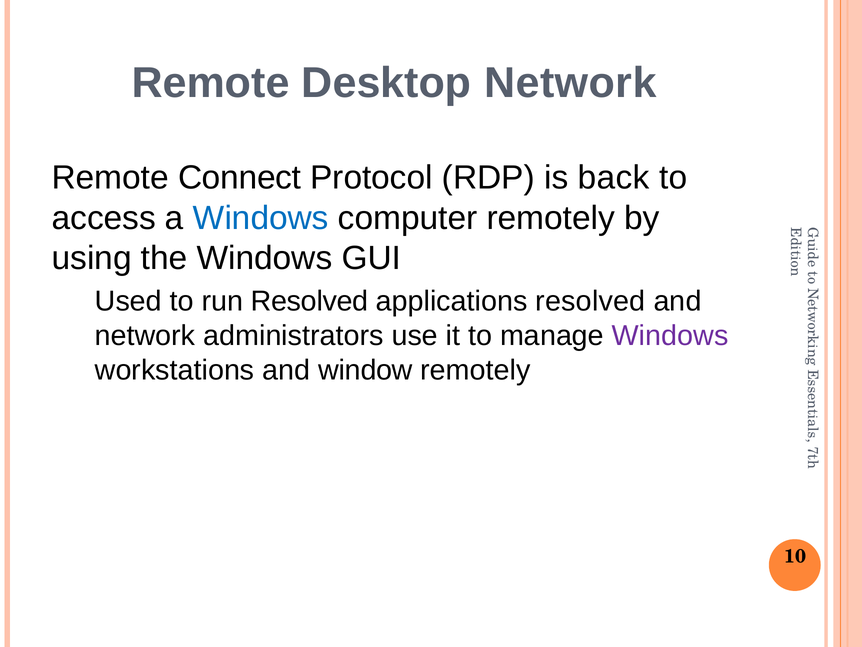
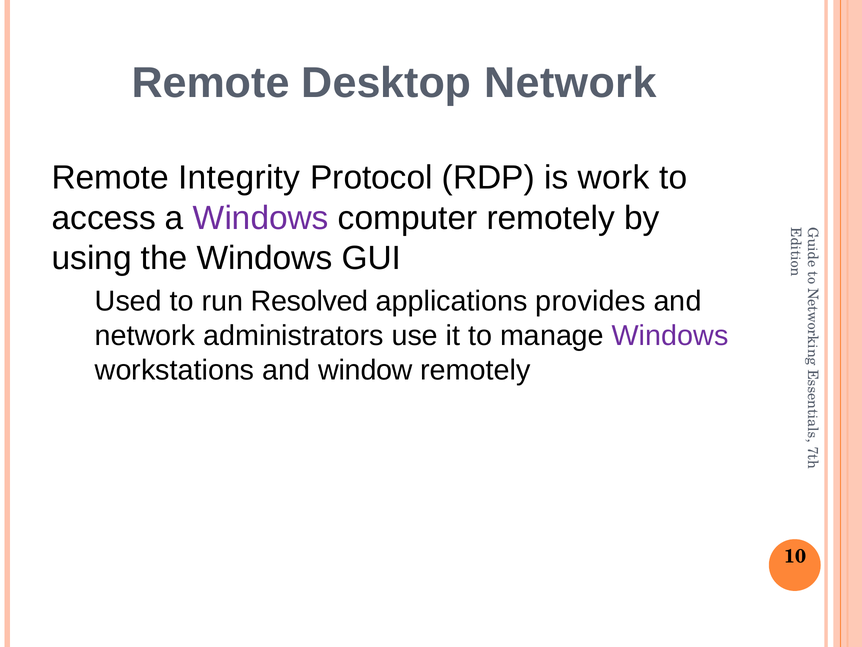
Connect: Connect -> Integrity (239, 178)
back: back -> work (614, 178)
Windows colour: blue -> purple (261, 218)
applications resolved: resolved -> provides (590, 301)
